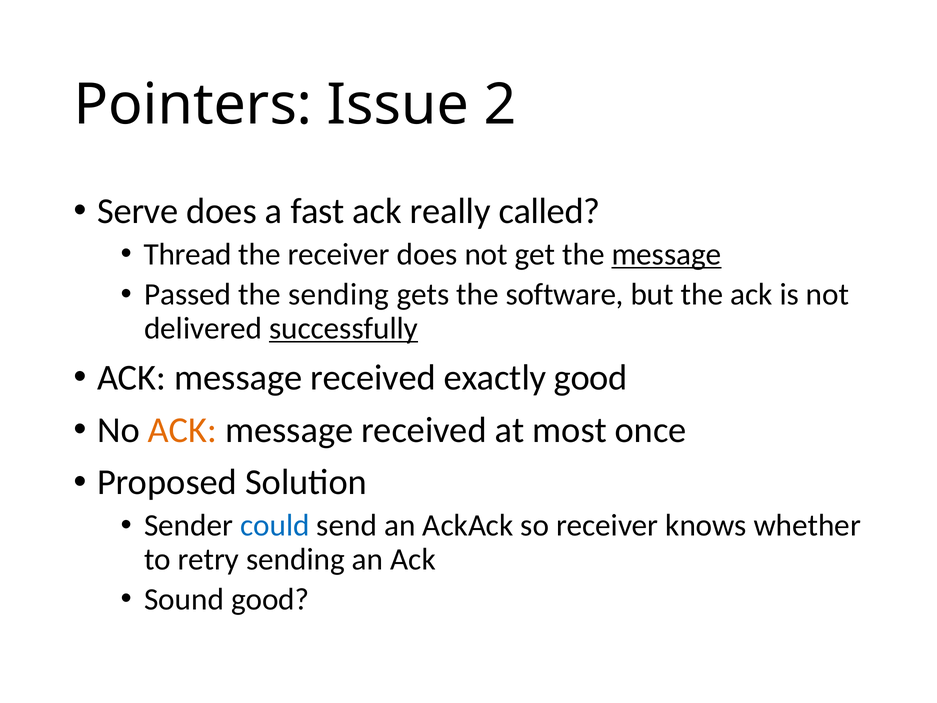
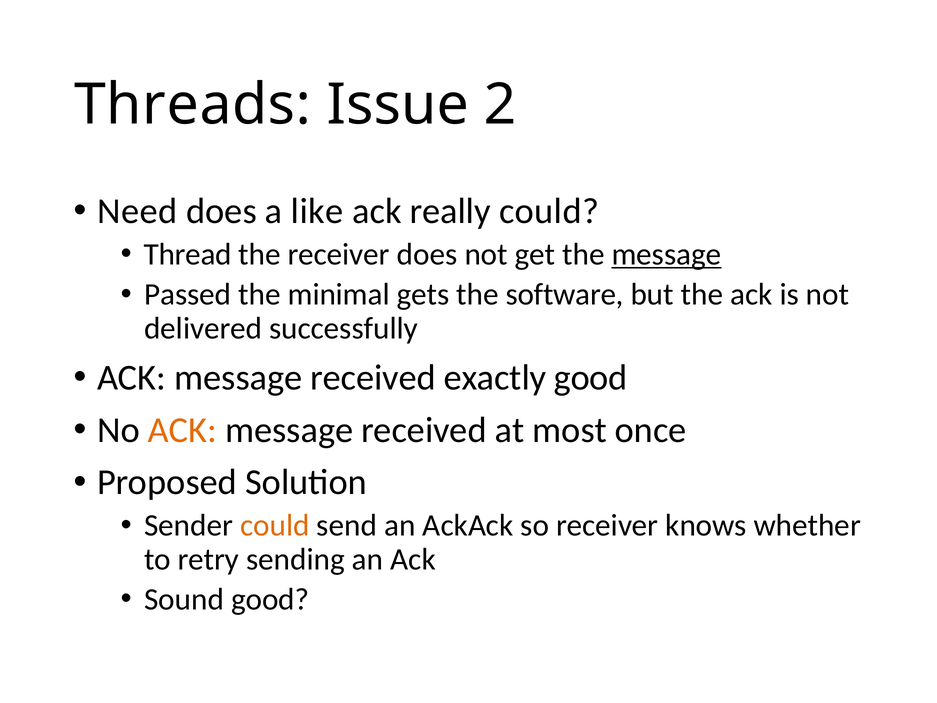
Pointers: Pointers -> Threads (193, 105)
Serve: Serve -> Need (137, 211)
fast: fast -> like (317, 211)
really called: called -> could (549, 211)
the sending: sending -> minimal (339, 294)
successfully underline: present -> none (344, 328)
could colour: blue -> orange (275, 525)
